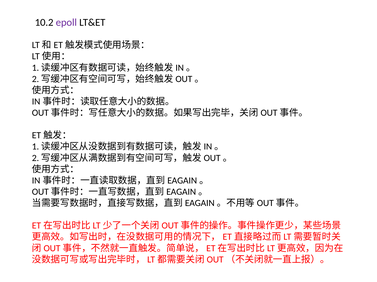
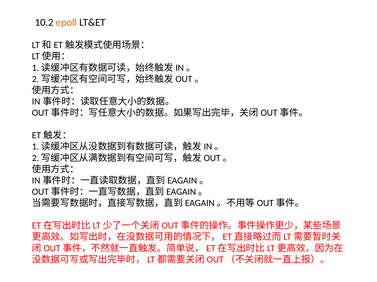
epoll colour: purple -> orange (66, 23)
